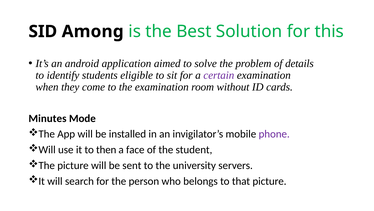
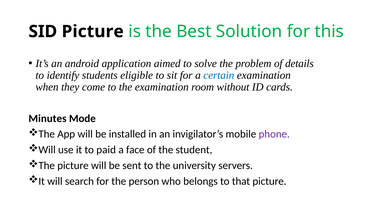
SID Among: Among -> Picture (93, 31)
certain colour: purple -> blue (219, 75)
then: then -> paid (106, 149)
